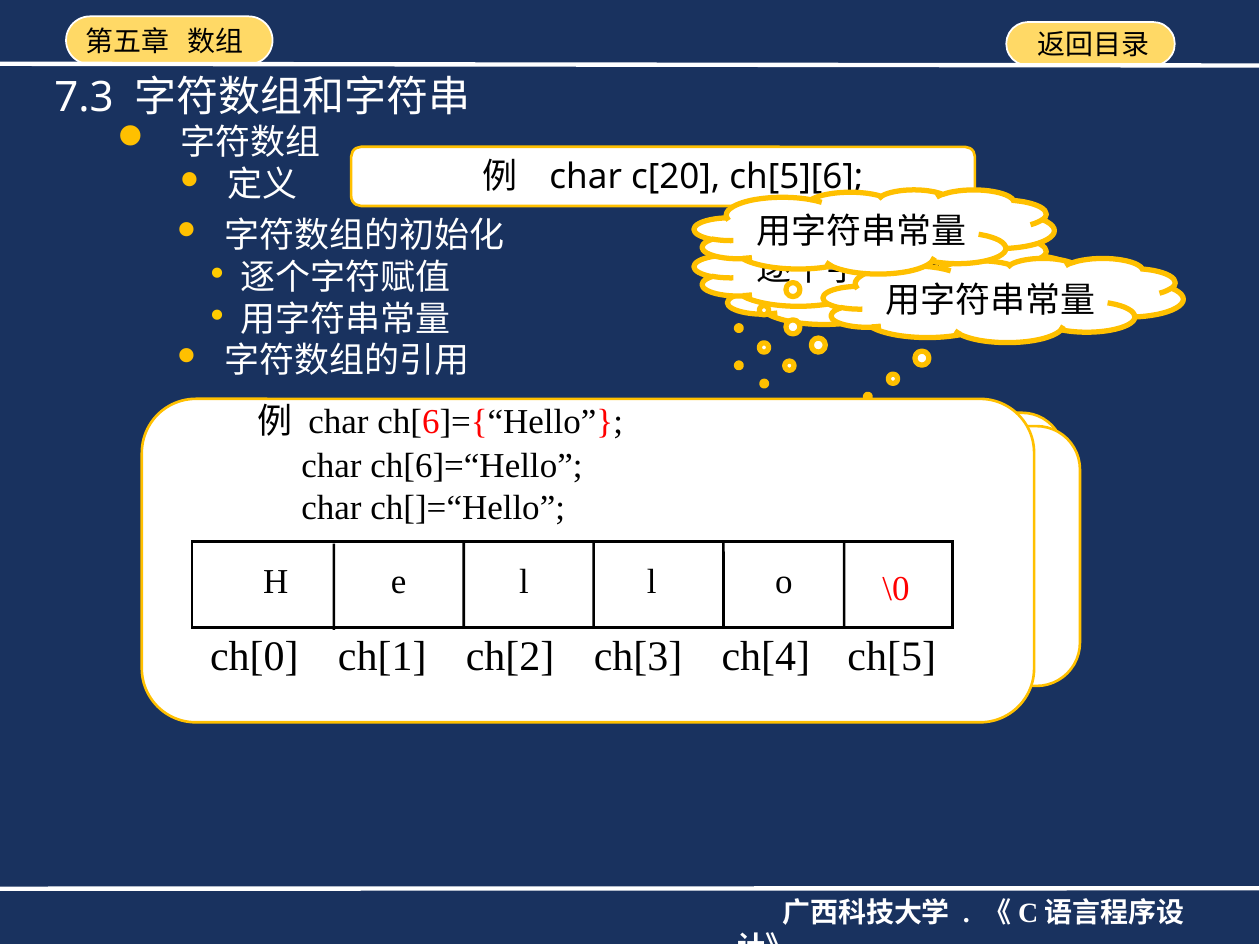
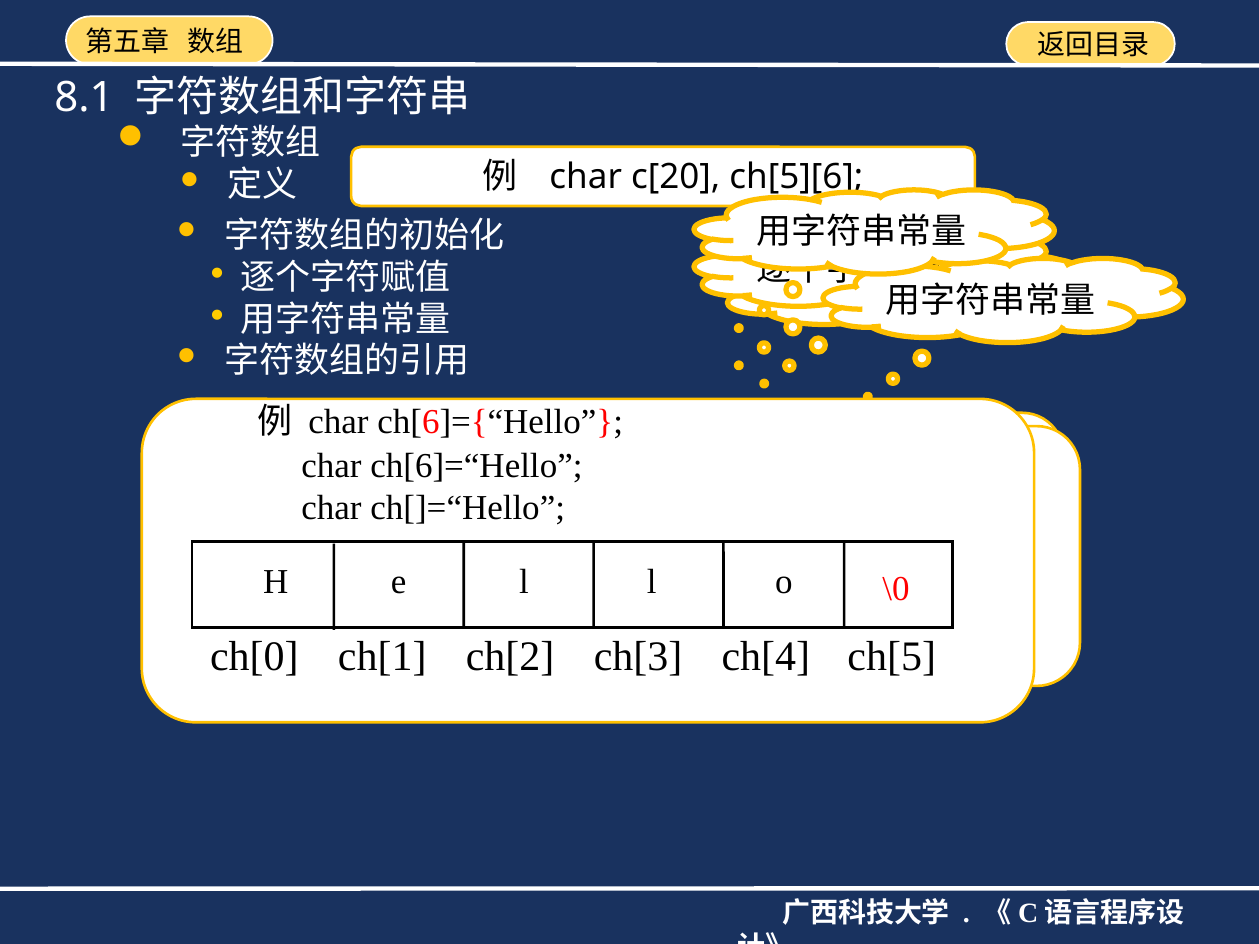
7.3: 7.3 -> 8.1 (84, 97)
